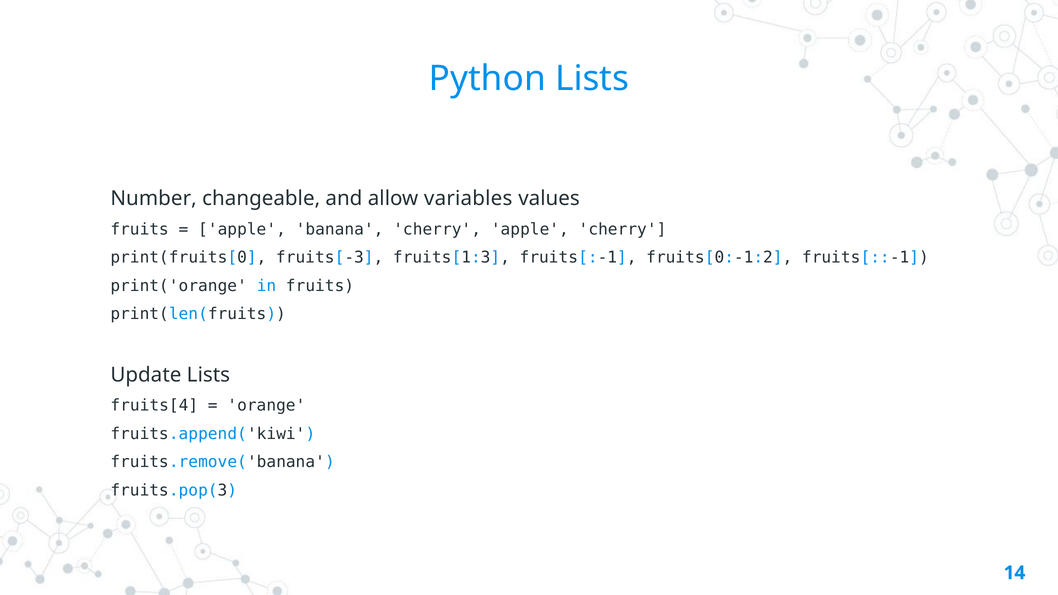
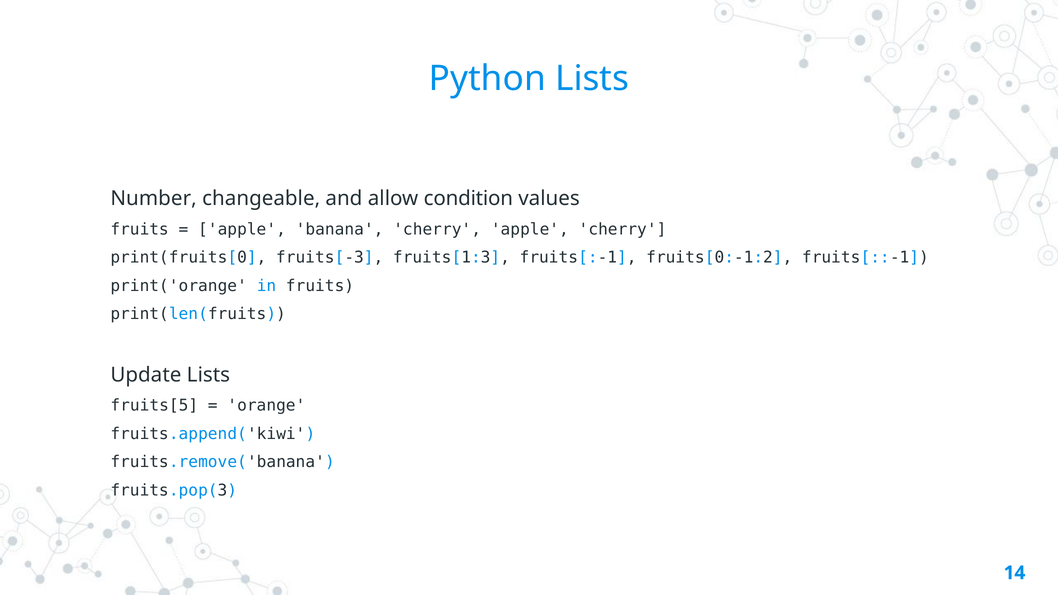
variables: variables -> condition (468, 199)
fruits[4: fruits[4 -> fruits[5 (154, 406)
